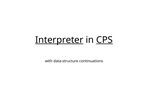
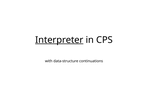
CPS underline: present -> none (104, 40)
